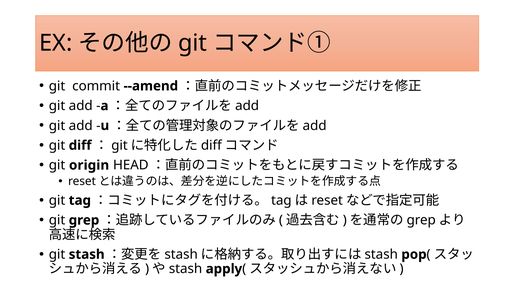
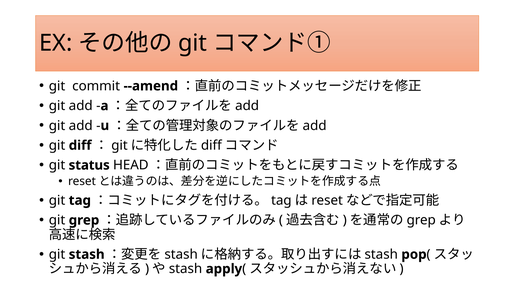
origin: origin -> status (89, 165)
